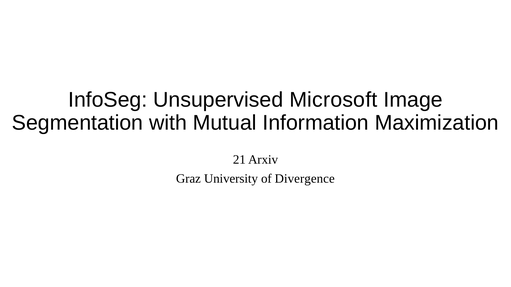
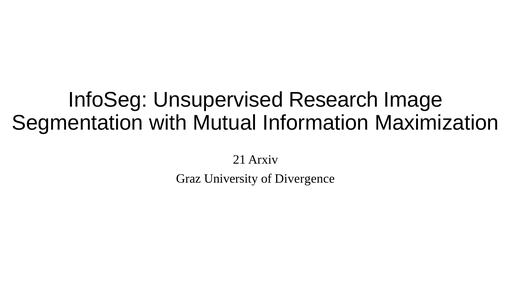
Microsoft: Microsoft -> Research (334, 100)
